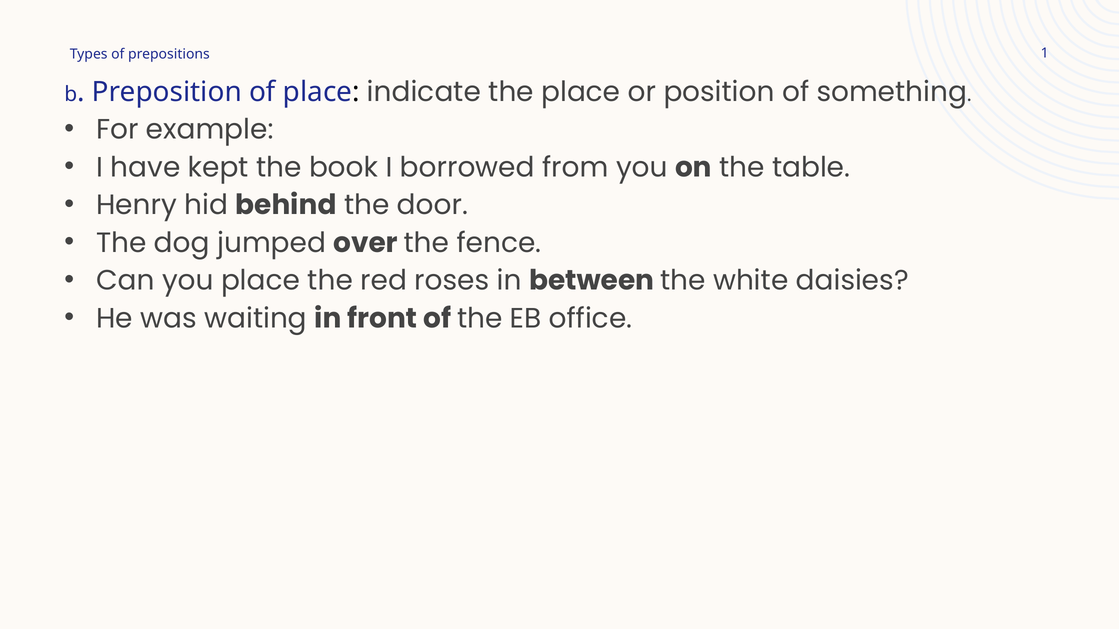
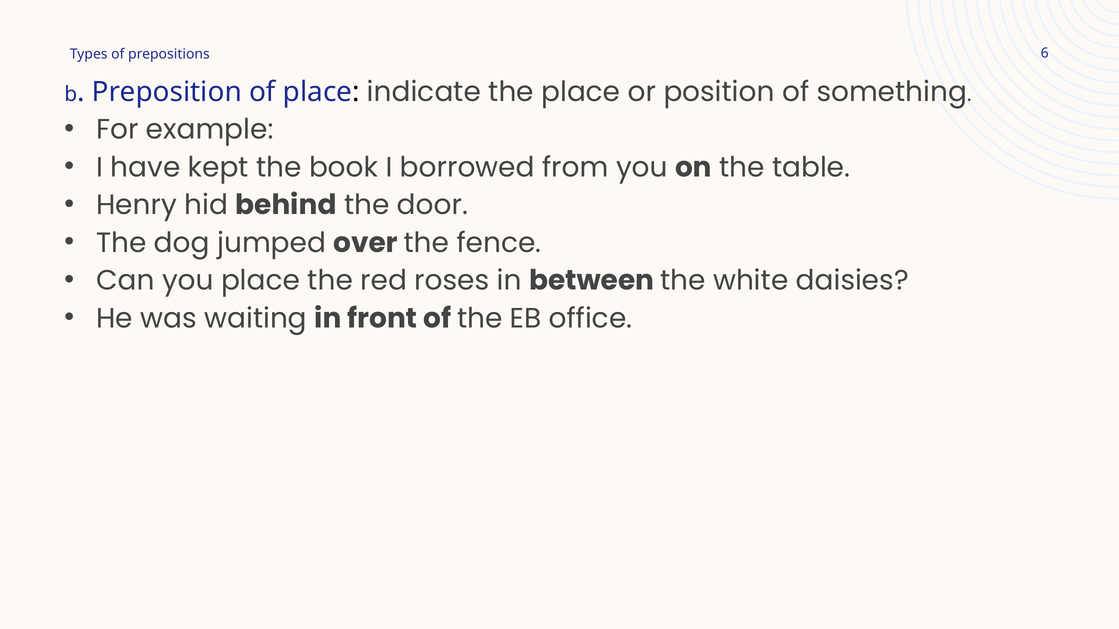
1: 1 -> 6 (1045, 53)
